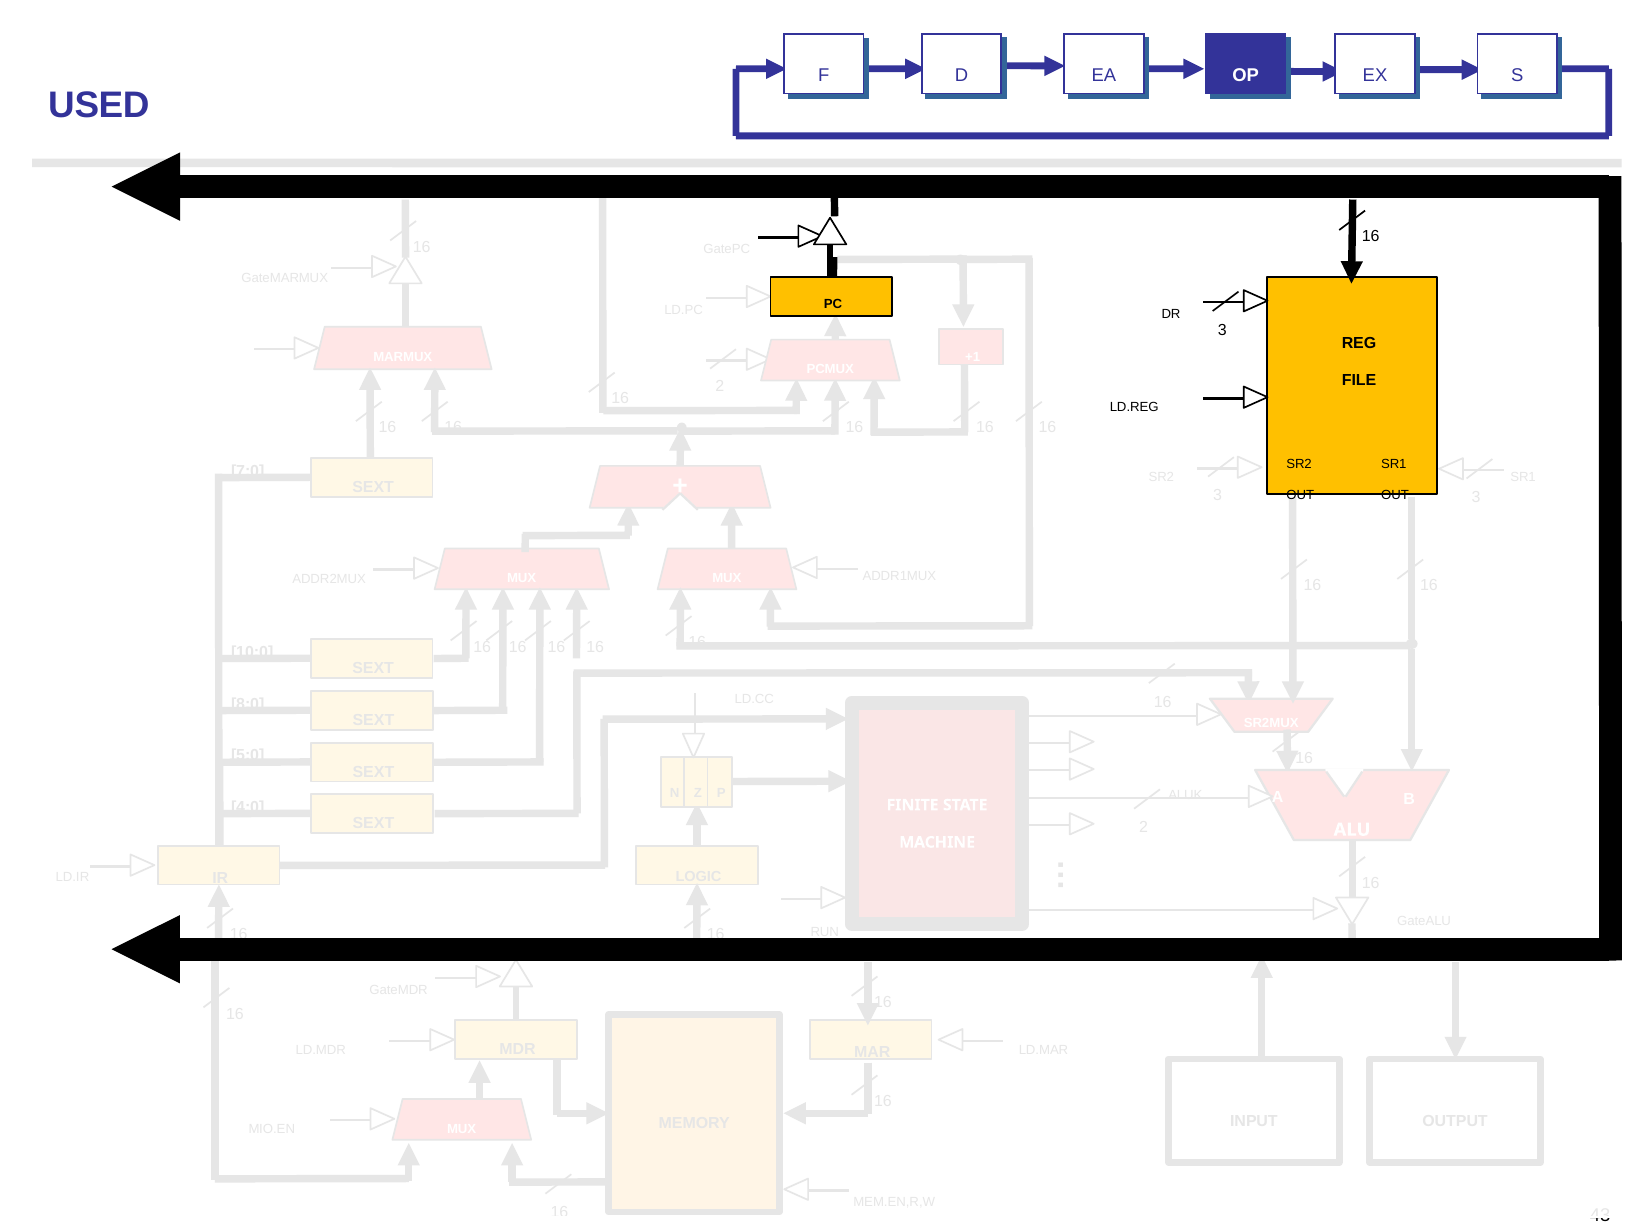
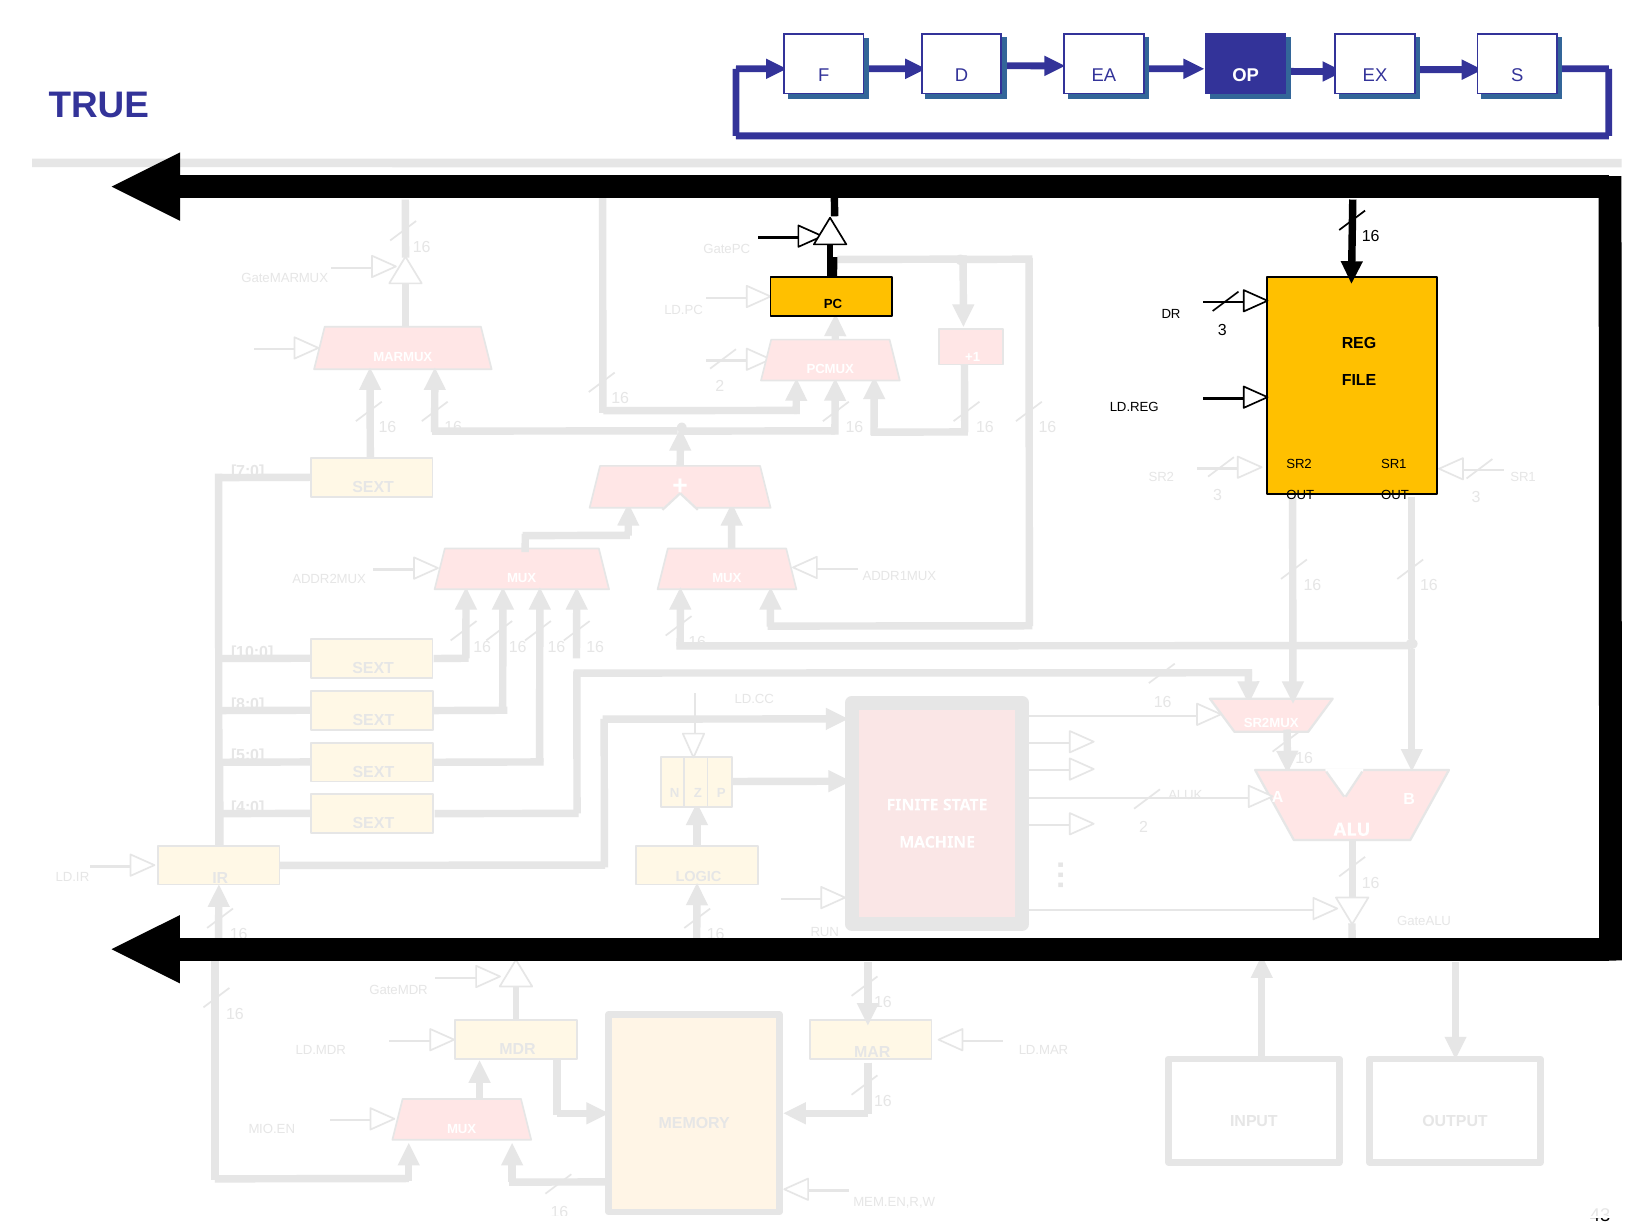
USED: USED -> TRUE (99, 105)
